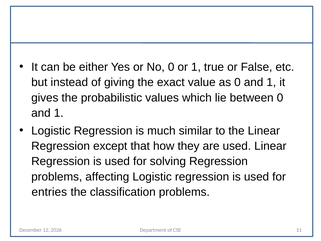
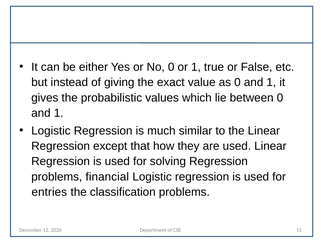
affecting: affecting -> financial (107, 177)
